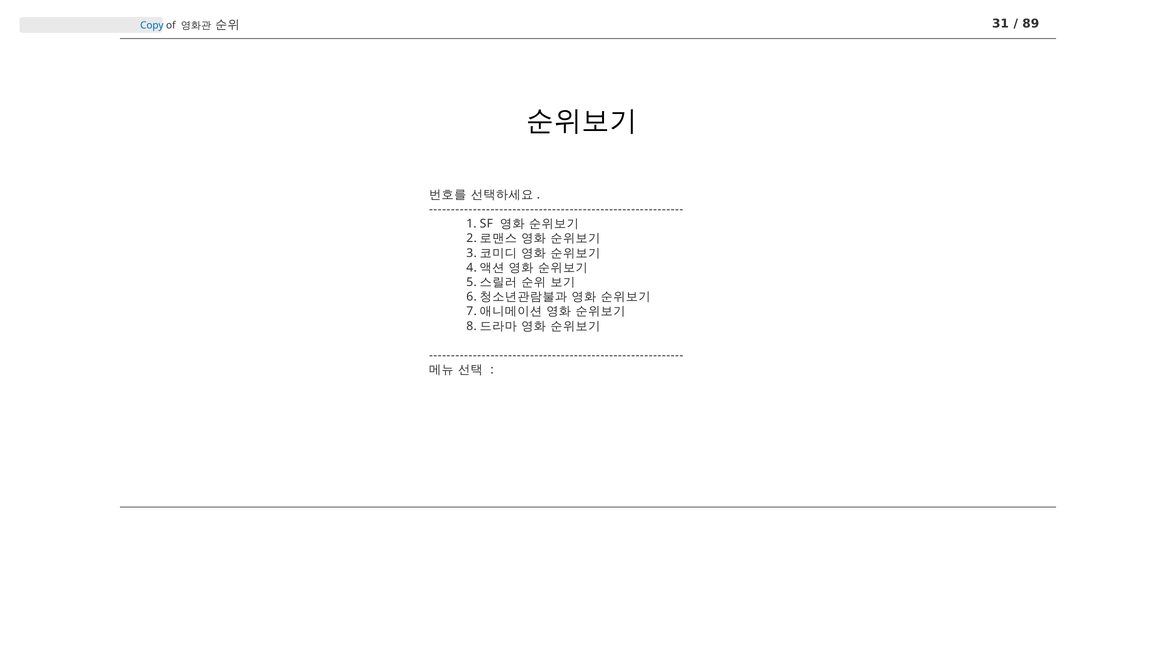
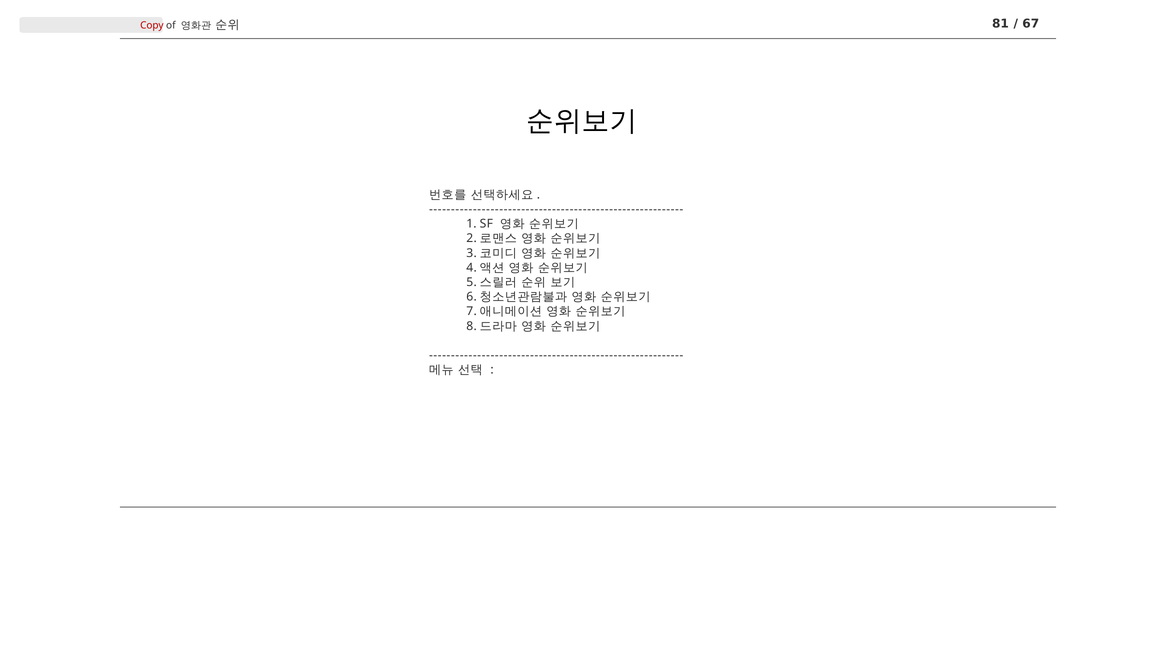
Copy colour: blue -> red (152, 25)
31: 31 -> 81 (1000, 24)
89: 89 -> 67 (1031, 24)
